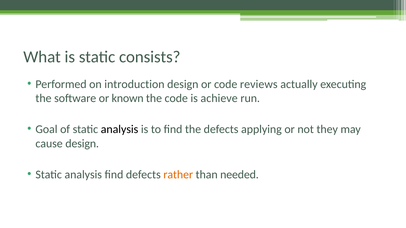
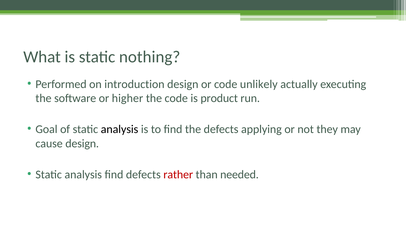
consists: consists -> nothing (150, 57)
reviews: reviews -> unlikely (259, 84)
known: known -> higher (127, 99)
achieve: achieve -> product (219, 99)
rather colour: orange -> red (178, 175)
